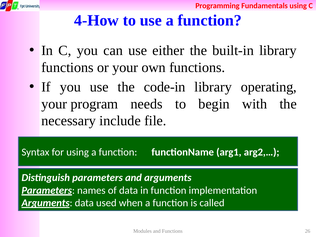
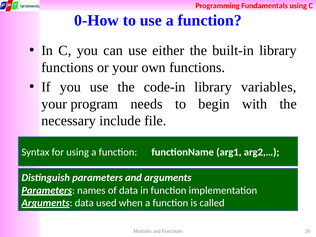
4-How: 4-How -> 0-How (97, 20)
operating: operating -> variables (269, 87)
